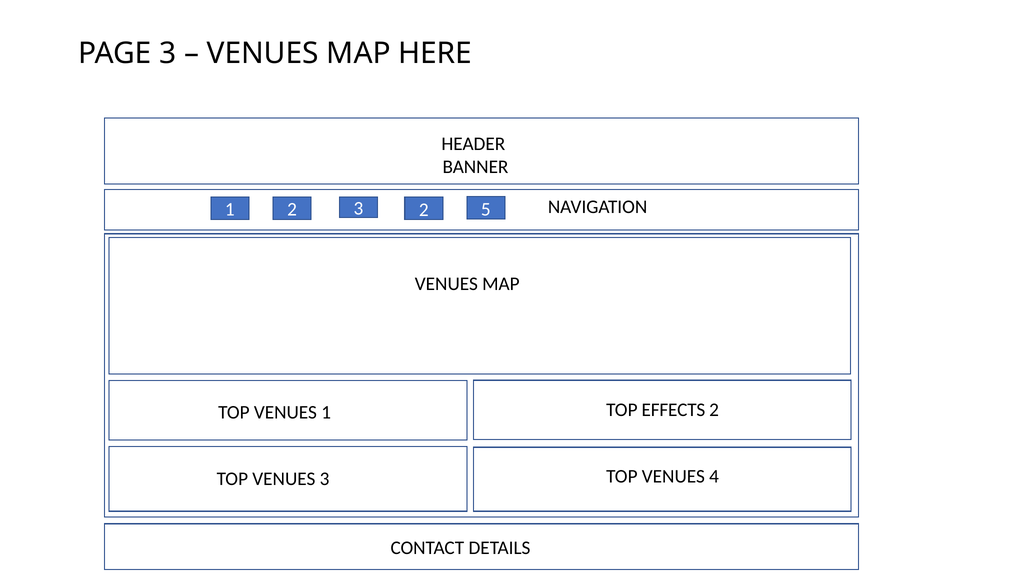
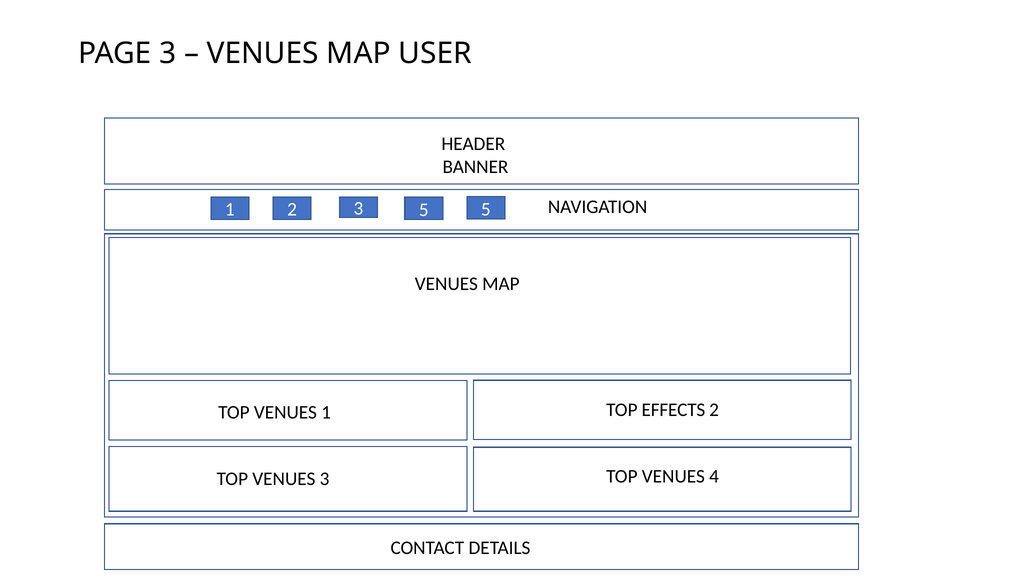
HERE: HERE -> USER (435, 53)
3 2: 2 -> 5 (424, 210)
